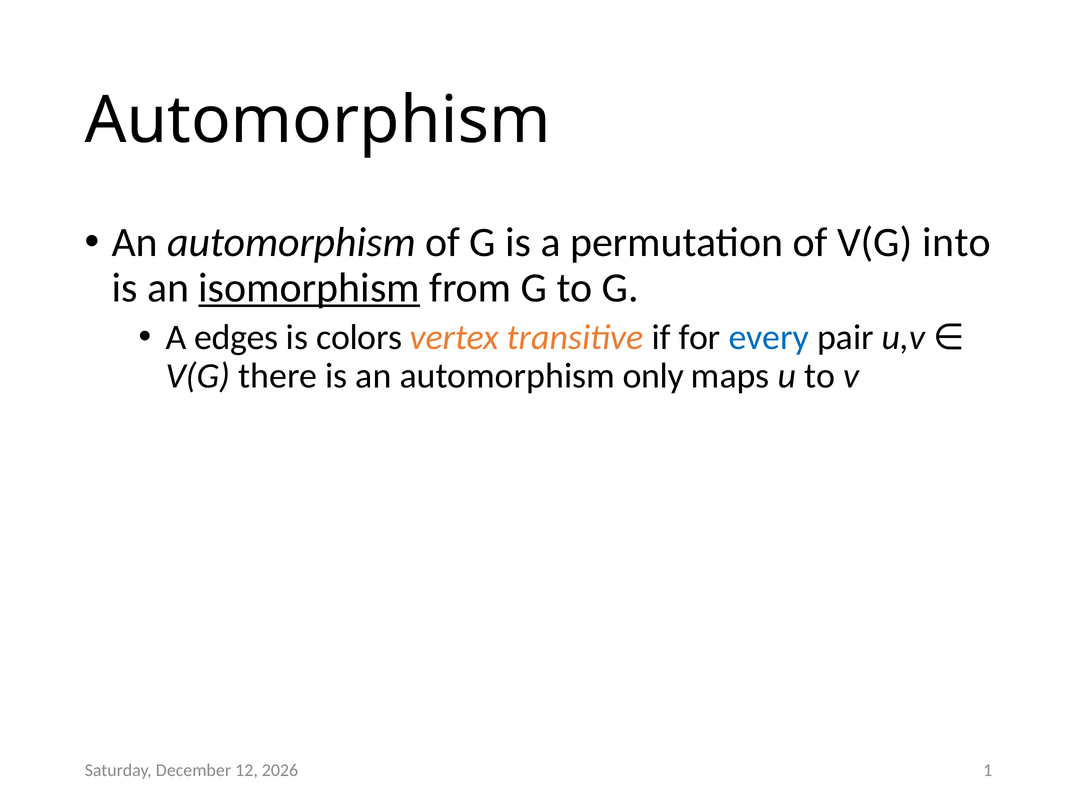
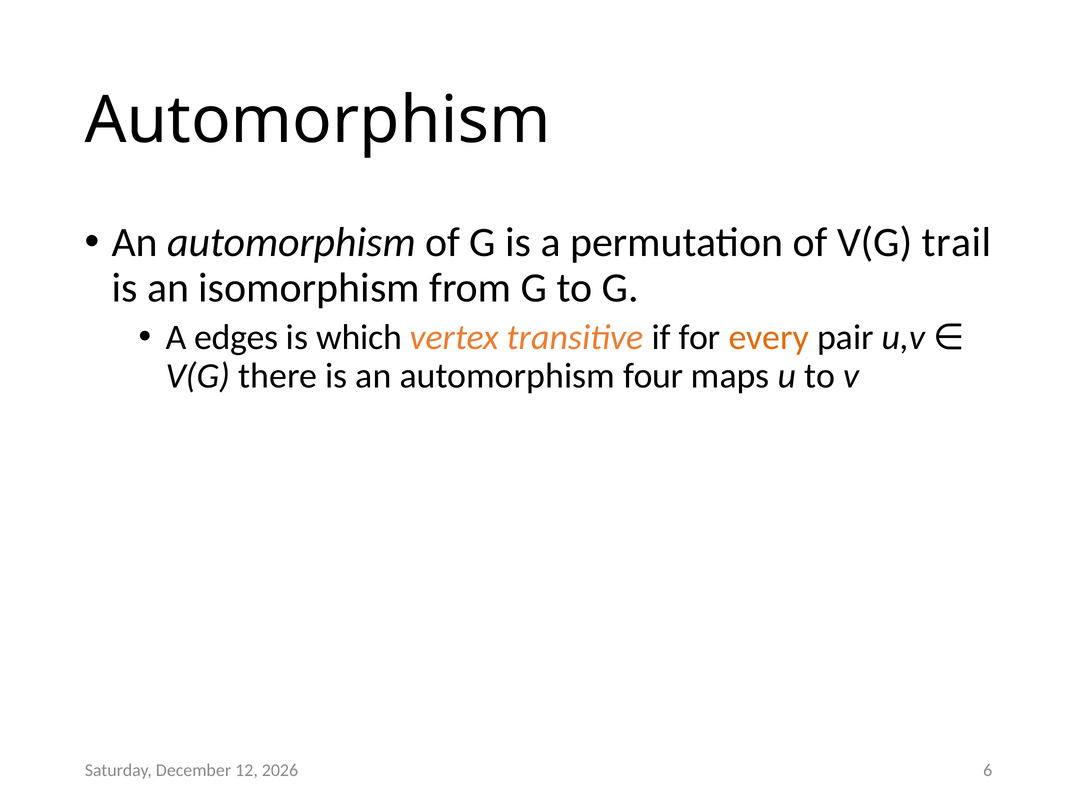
into: into -> trail (957, 243)
isomorphism underline: present -> none (309, 288)
colors: colors -> which (359, 338)
every colour: blue -> orange (769, 338)
only: only -> four (653, 376)
1: 1 -> 6 (988, 771)
